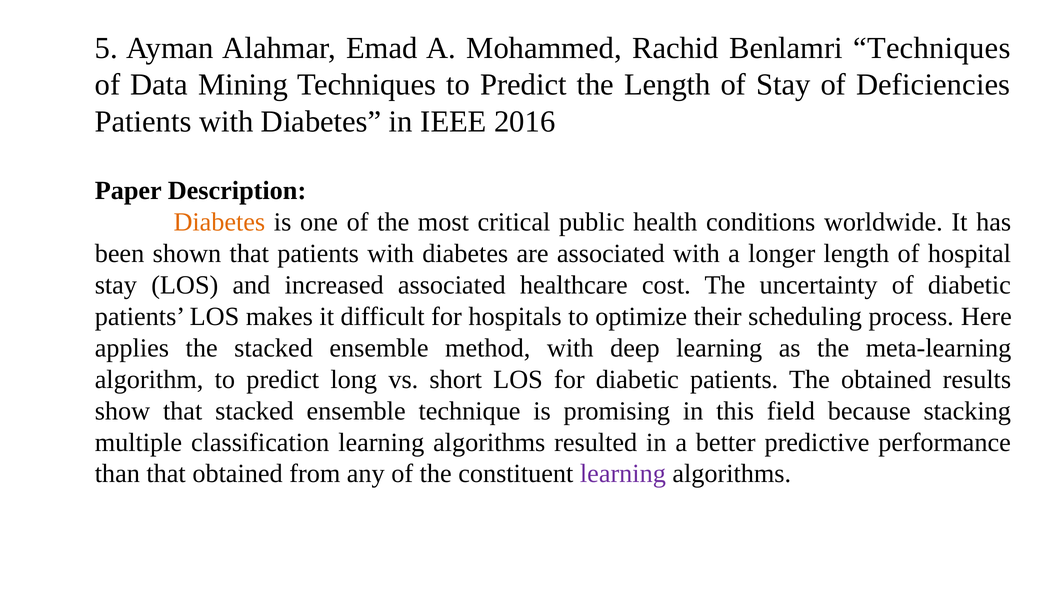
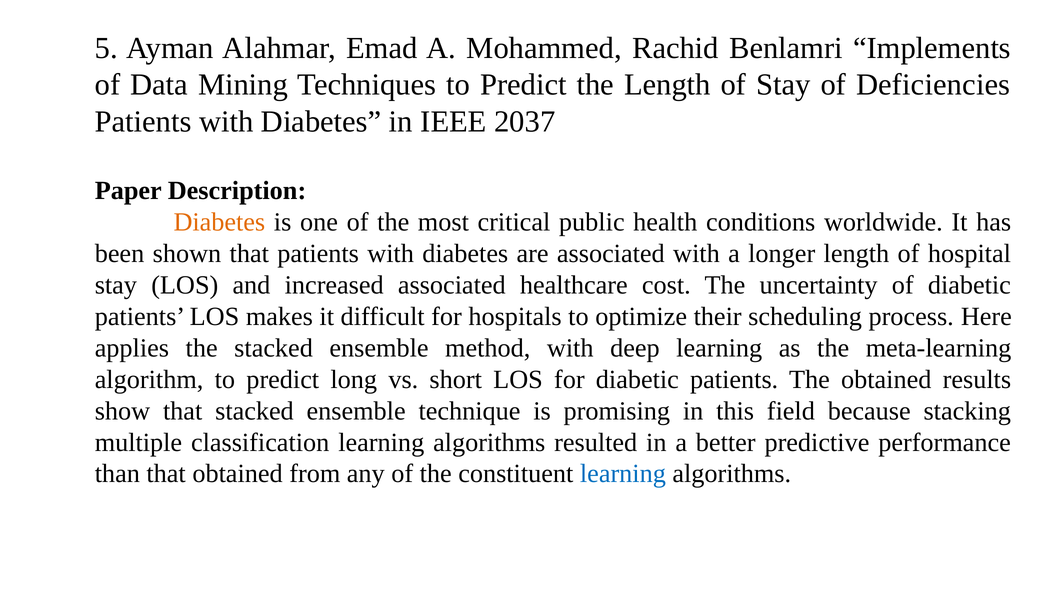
Benlamri Techniques: Techniques -> Implements (932, 48)
2016: 2016 -> 2037 (525, 122)
learning colour: purple -> blue (623, 474)
